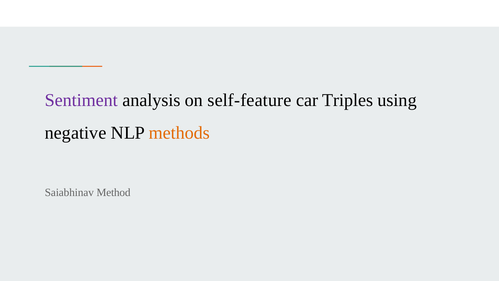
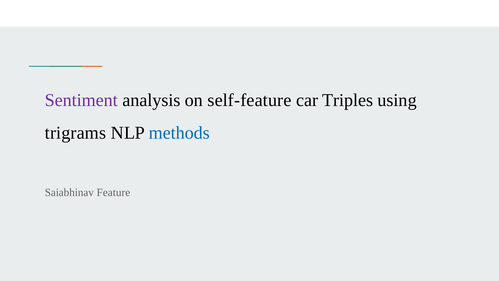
negative: negative -> trigrams (76, 133)
methods colour: orange -> blue (179, 133)
Method: Method -> Feature (113, 192)
